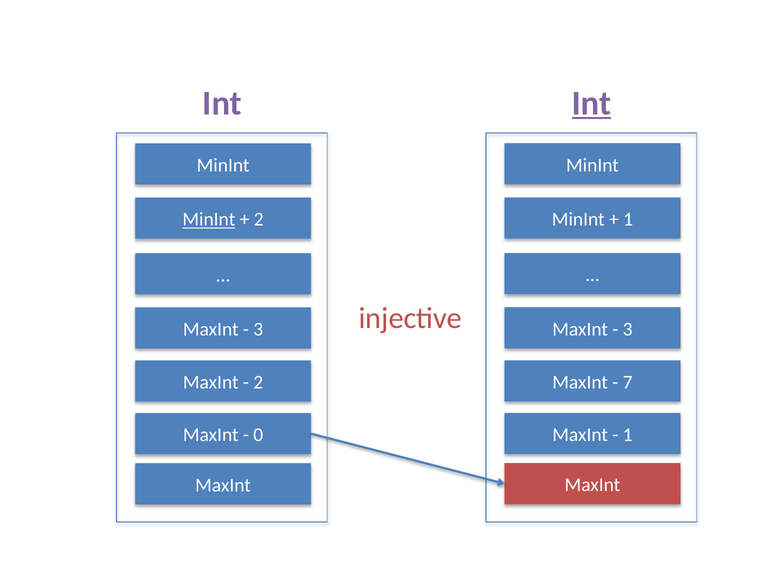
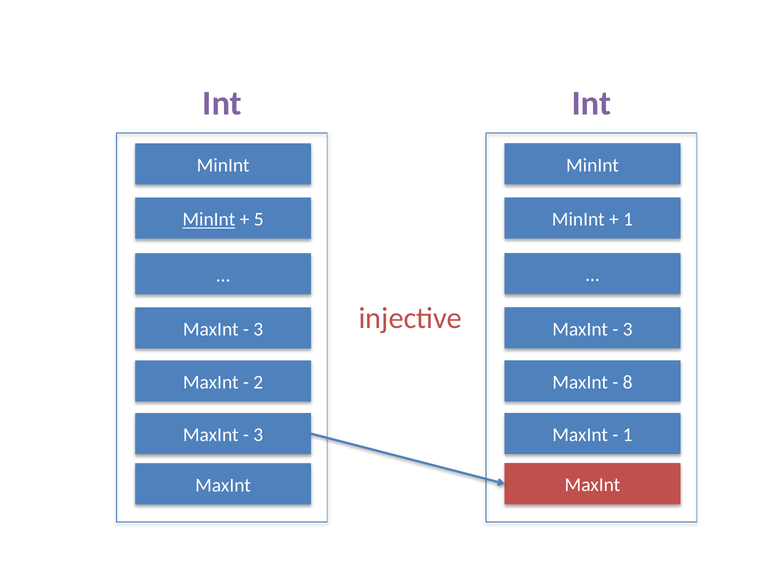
Int underline: present -> none (592, 103)
2: 2 -> 5 (259, 219)
7: 7 -> 8 (628, 382)
0: 0 -> 3 (258, 435)
